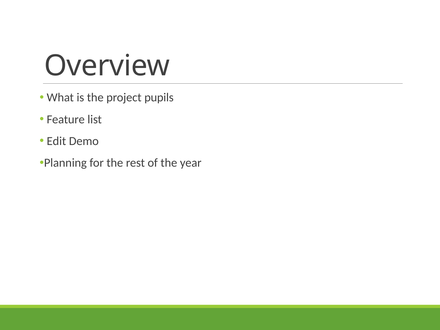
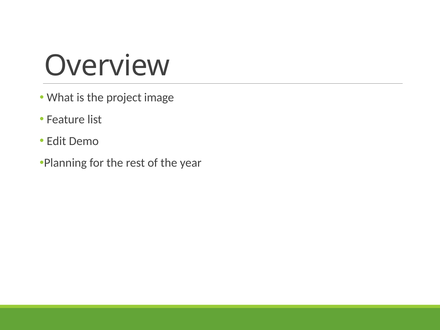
pupils: pupils -> image (159, 98)
